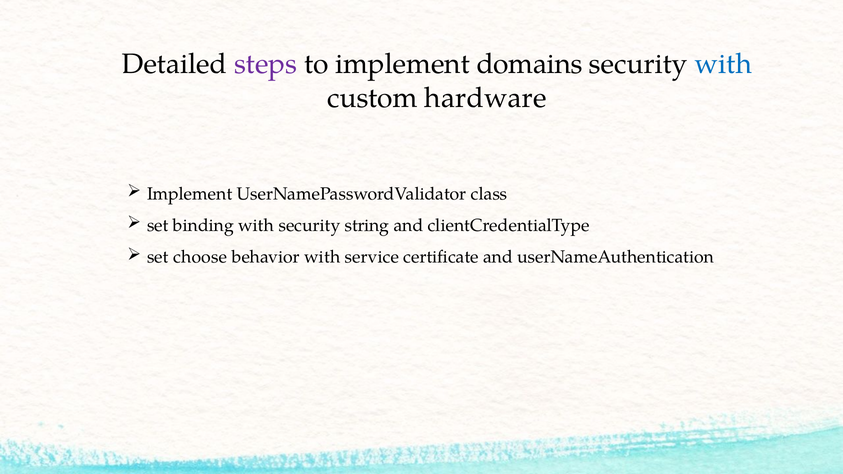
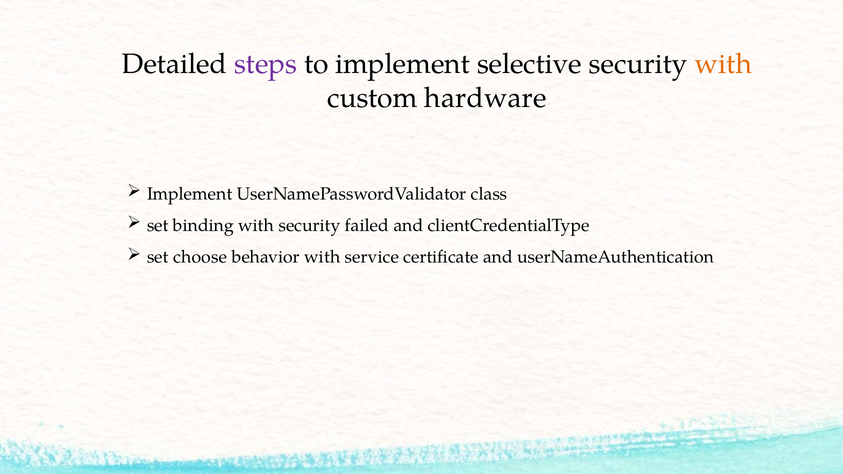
domains: domains -> selective (529, 64)
with colour: blue -> orange (723, 64)
string: string -> failed (367, 226)
